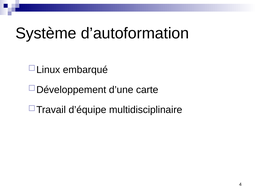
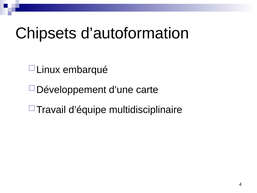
Système: Système -> Chipsets (46, 33)
